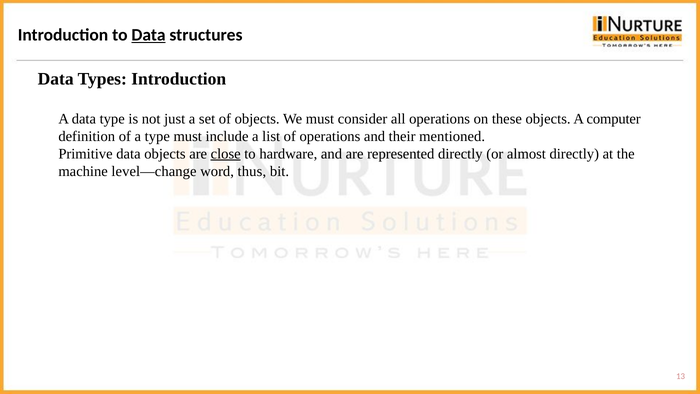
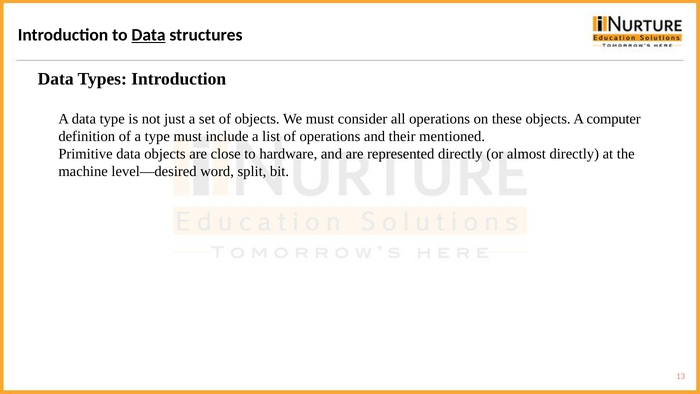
close underline: present -> none (226, 154)
level—change: level—change -> level—desired (154, 171)
thus: thus -> split (252, 171)
